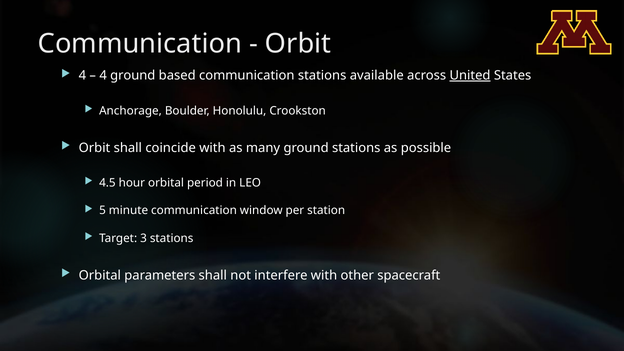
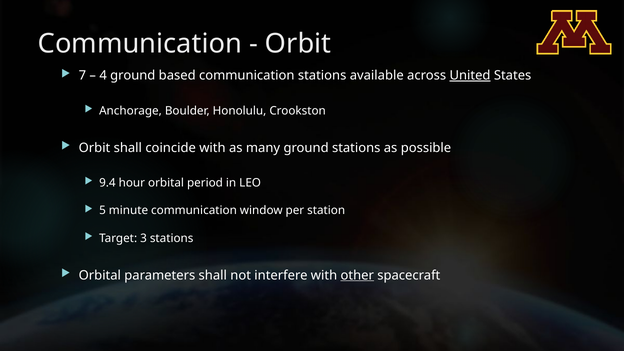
4: 4 -> 7 (82, 75)
4.5: 4.5 -> 9.4 (107, 183)
other underline: none -> present (357, 275)
